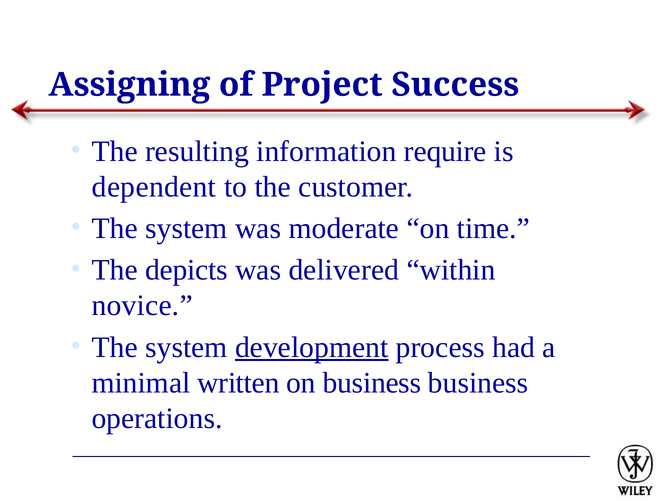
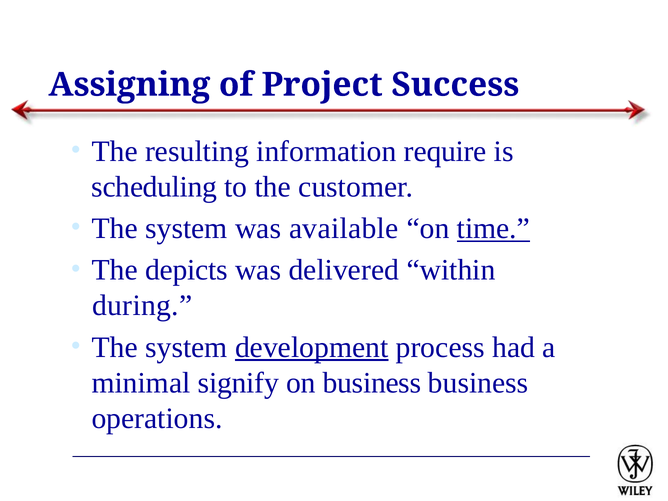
dependent: dependent -> scheduling (154, 187)
moderate: moderate -> available (344, 228)
time underline: none -> present (493, 228)
novice: novice -> during (142, 306)
written: written -> signify (238, 383)
